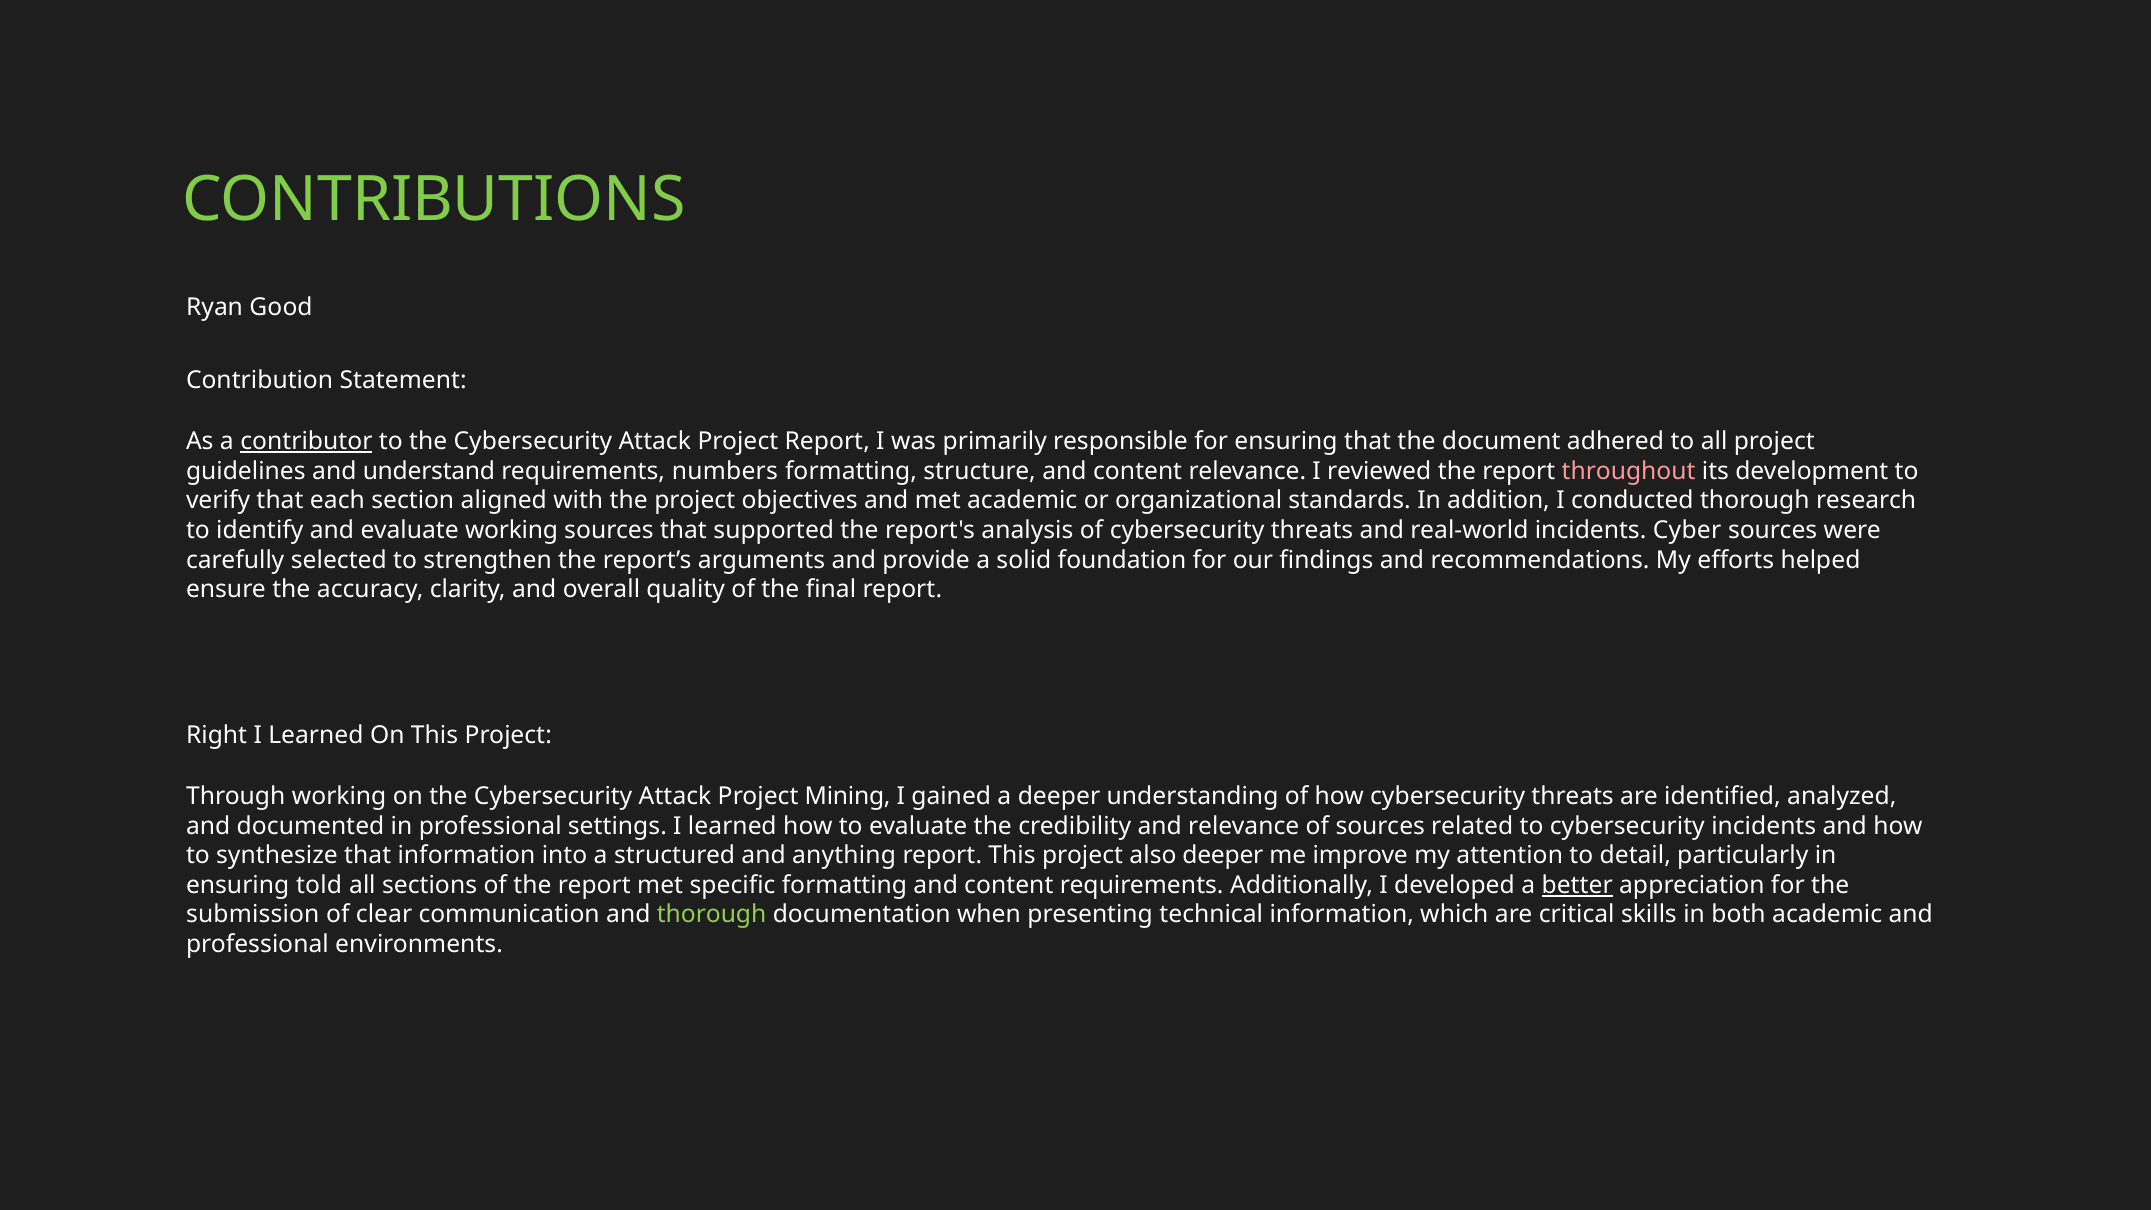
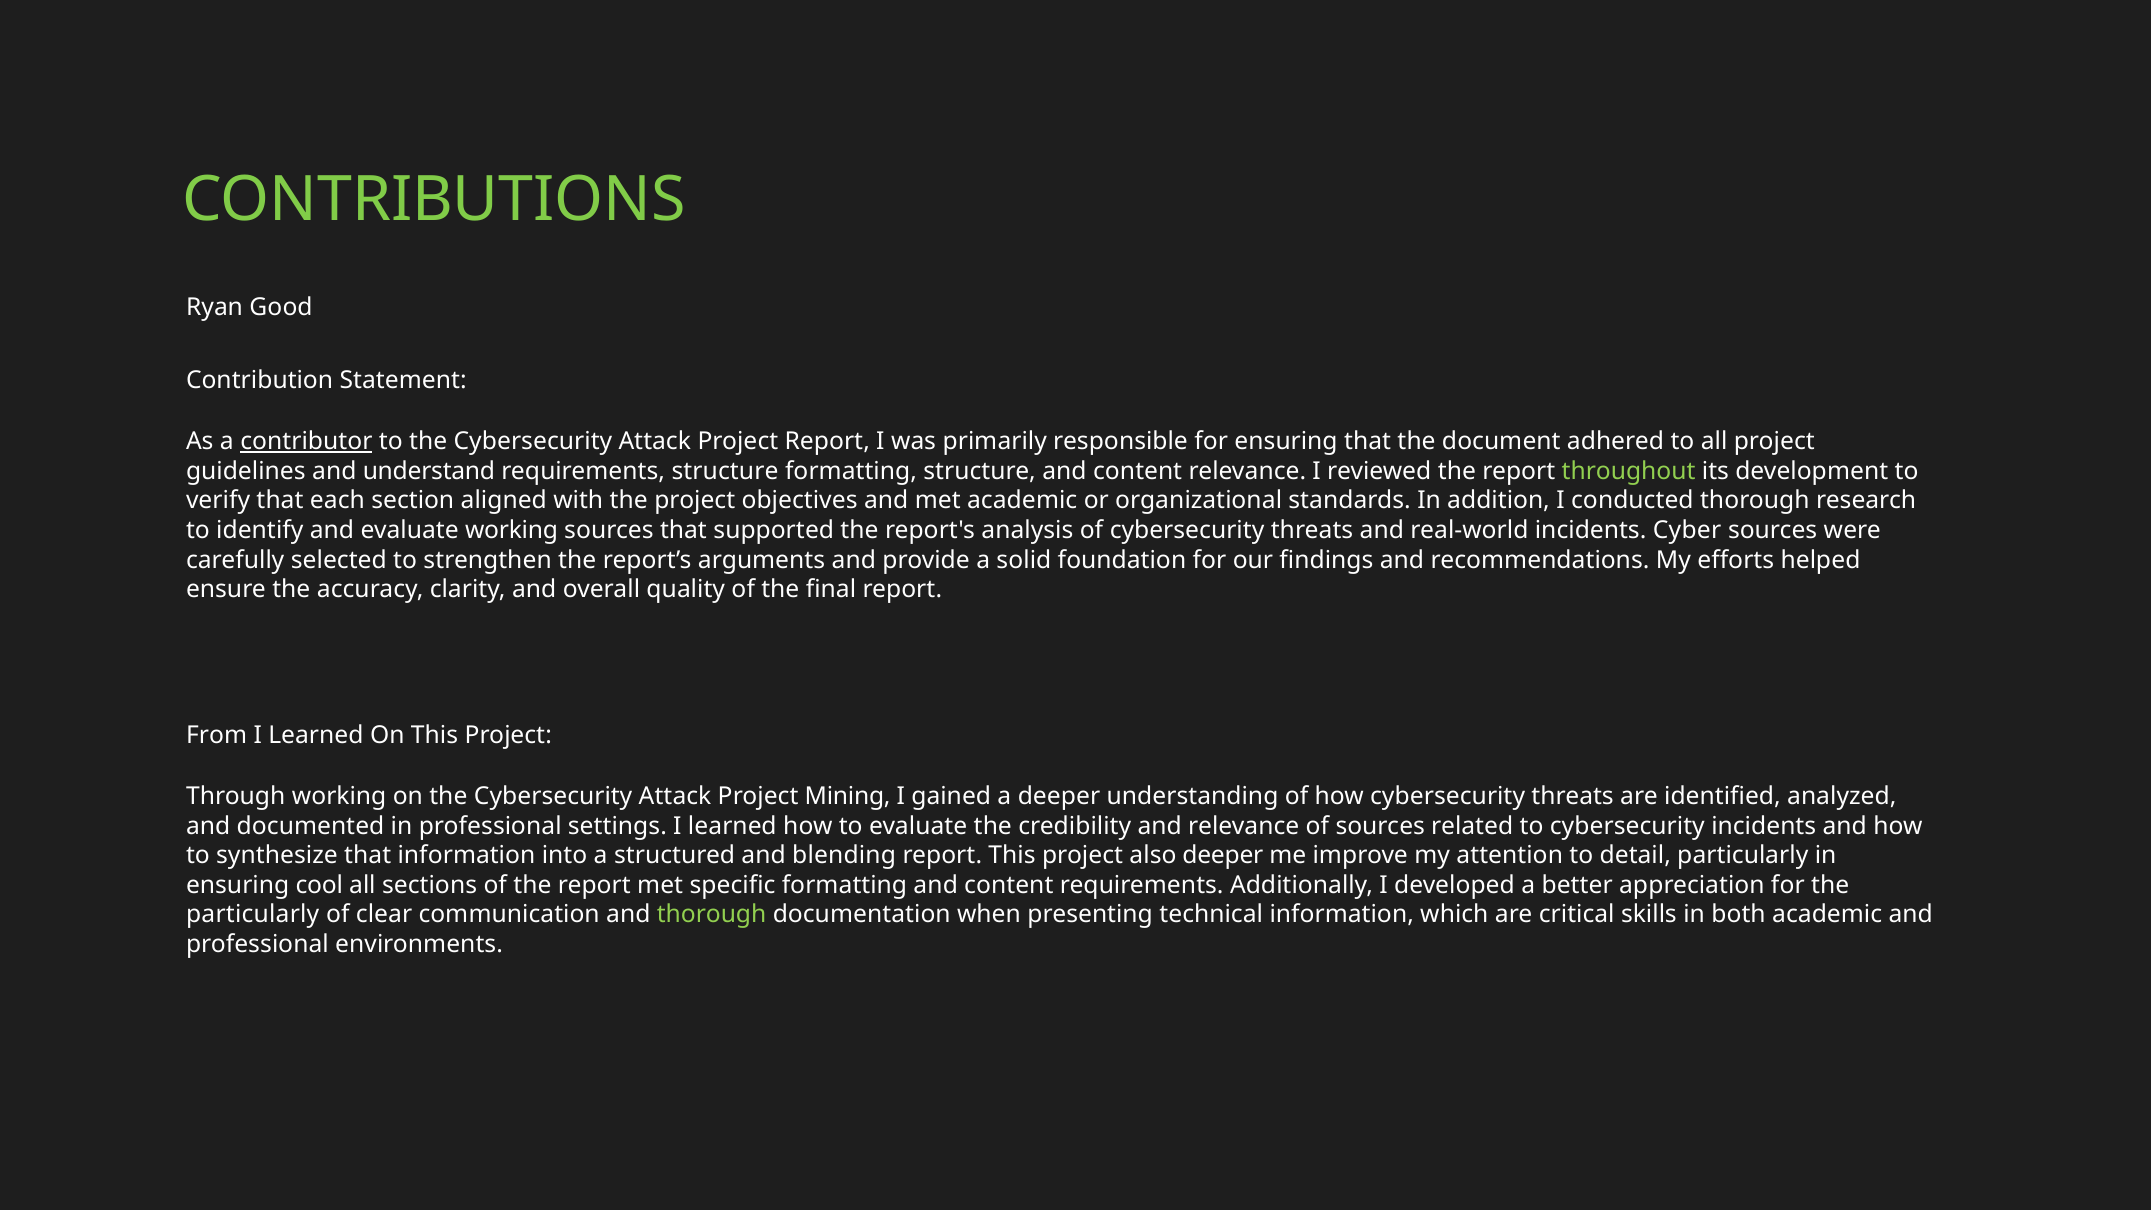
requirements numbers: numbers -> structure (725, 471)
throughout colour: pink -> light green (1629, 471)
Right: Right -> From (217, 735)
anything: anything -> blending (844, 856)
told: told -> cool (319, 885)
better underline: present -> none (1577, 885)
submission: submission -> particularly (253, 915)
